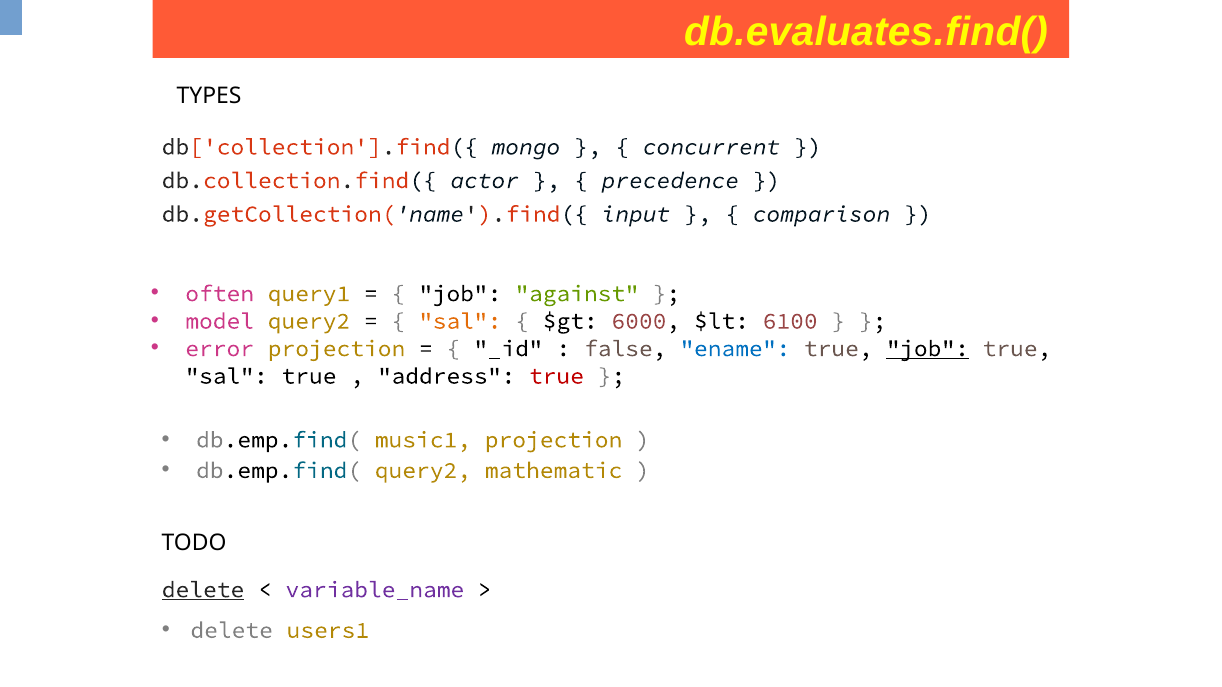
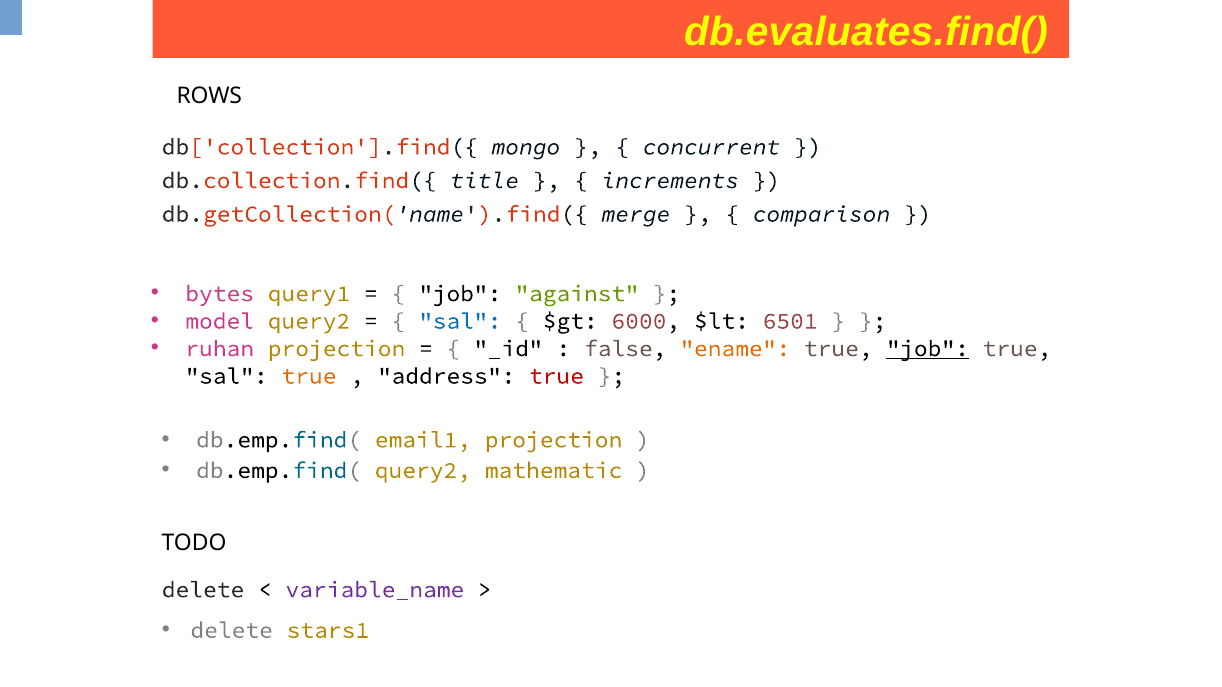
TYPES: TYPES -> ROWS (209, 96)
actor: actor -> title (485, 181)
precedence: precedence -> increments (670, 181)
input: input -> merge (636, 214)
often: often -> bytes (220, 294)
sal colour: orange -> blue (460, 321)
6100: 6100 -> 6501 (790, 321)
error: error -> ruhan (220, 349)
ename colour: blue -> orange (735, 349)
true colour: black -> orange (309, 376)
music1: music1 -> email1 (423, 440)
delete underline: present -> none (203, 590)
users1: users1 -> stars1 (328, 631)
